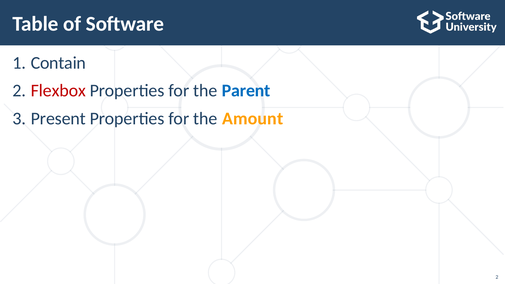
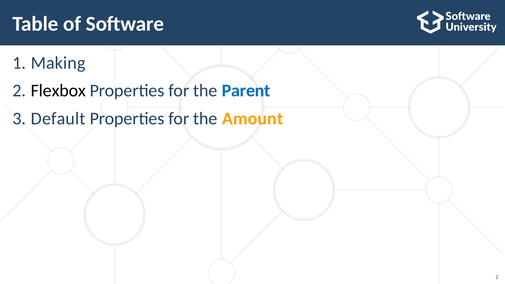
Contain: Contain -> Making (58, 63)
Flexbox colour: red -> black (58, 91)
Present: Present -> Default (58, 119)
